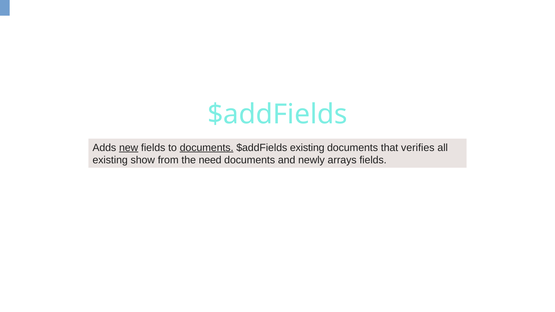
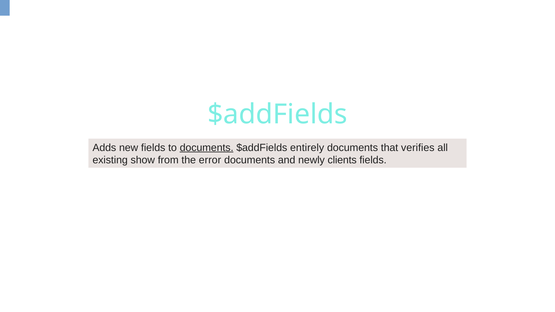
new underline: present -> none (129, 148)
$addFields existing: existing -> entirely (307, 148)
need: need -> error (210, 160)
arrays: arrays -> clients (342, 160)
